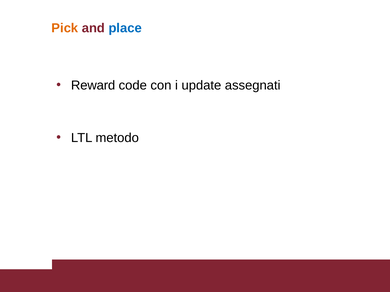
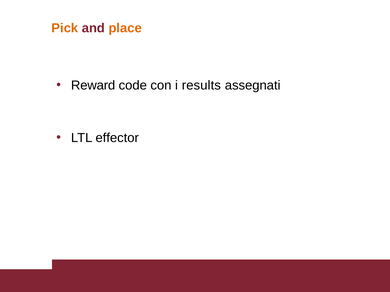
place colour: blue -> orange (125, 28)
update: update -> results (201, 85)
metodo: metodo -> effector (117, 138)
